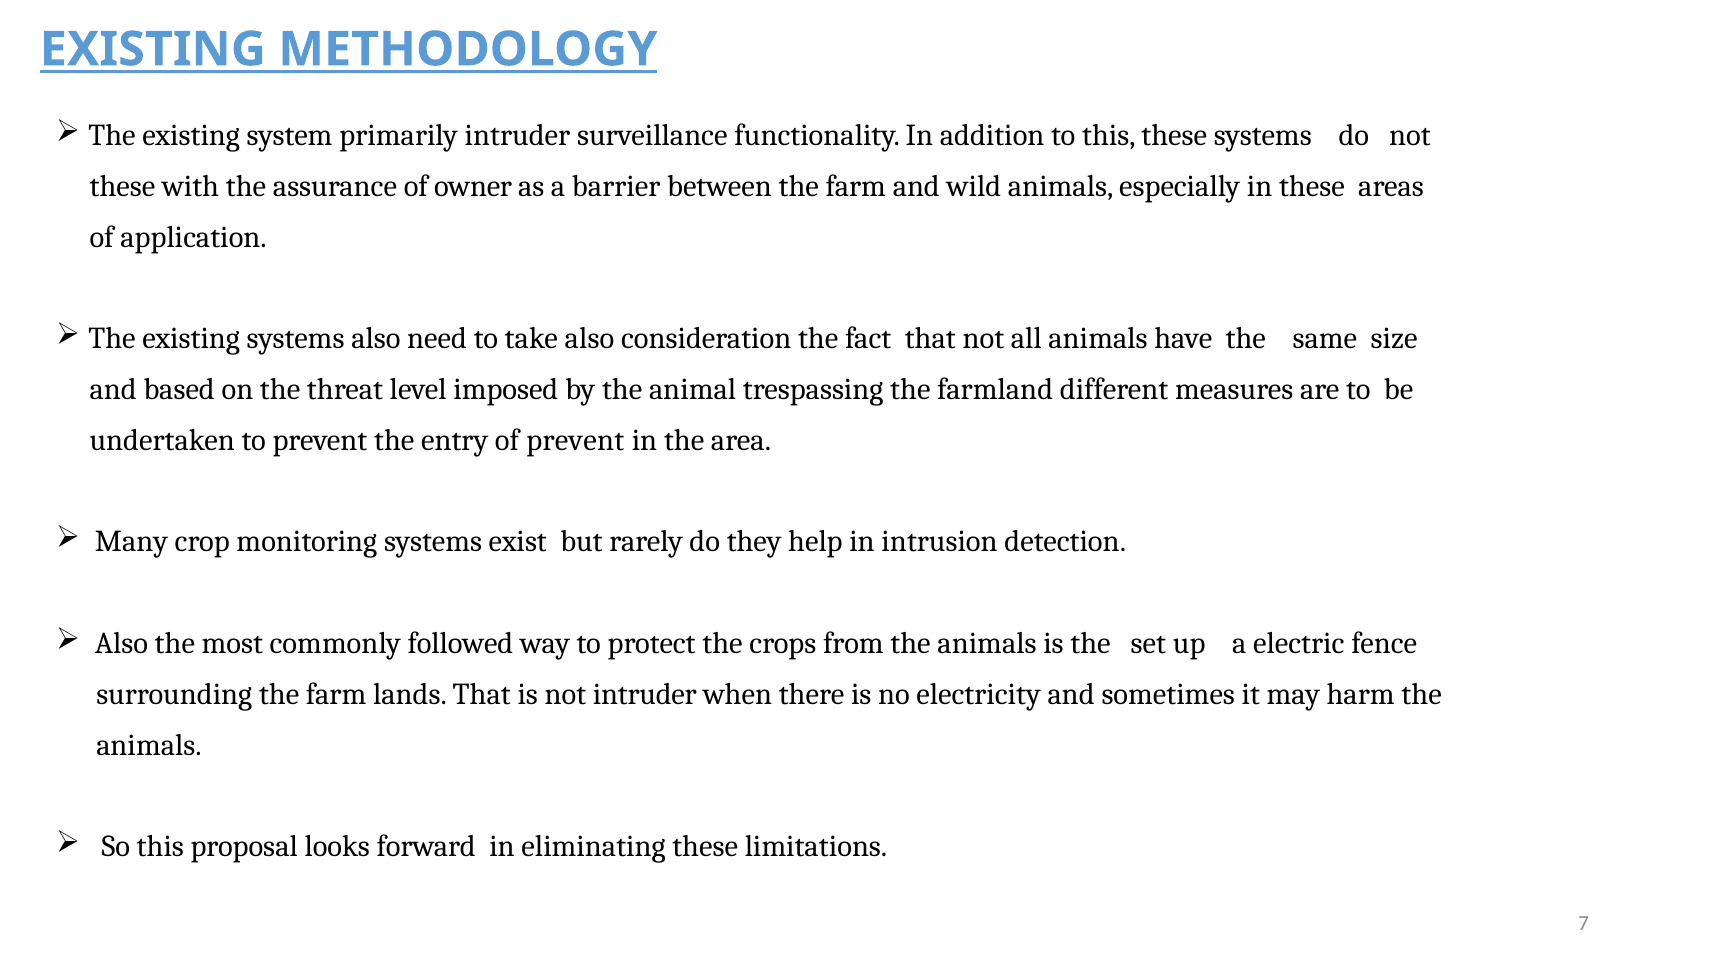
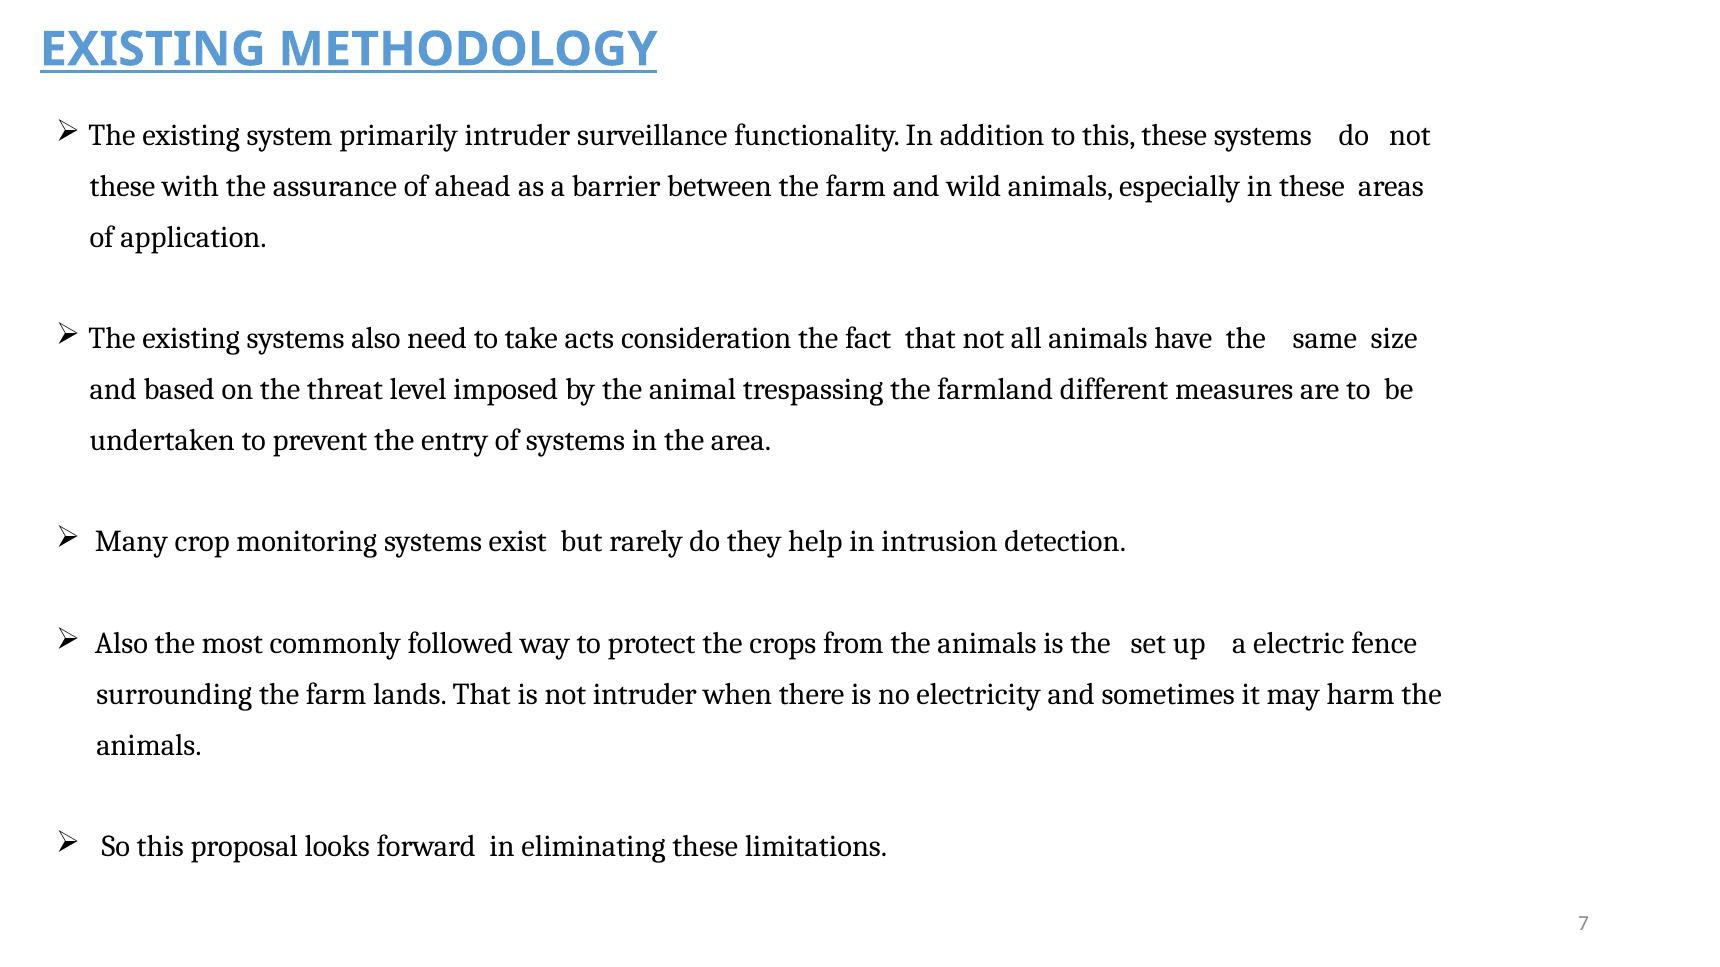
owner: owner -> ahead (473, 186)
take also: also -> acts (589, 339)
of prevent: prevent -> systems (575, 440)
